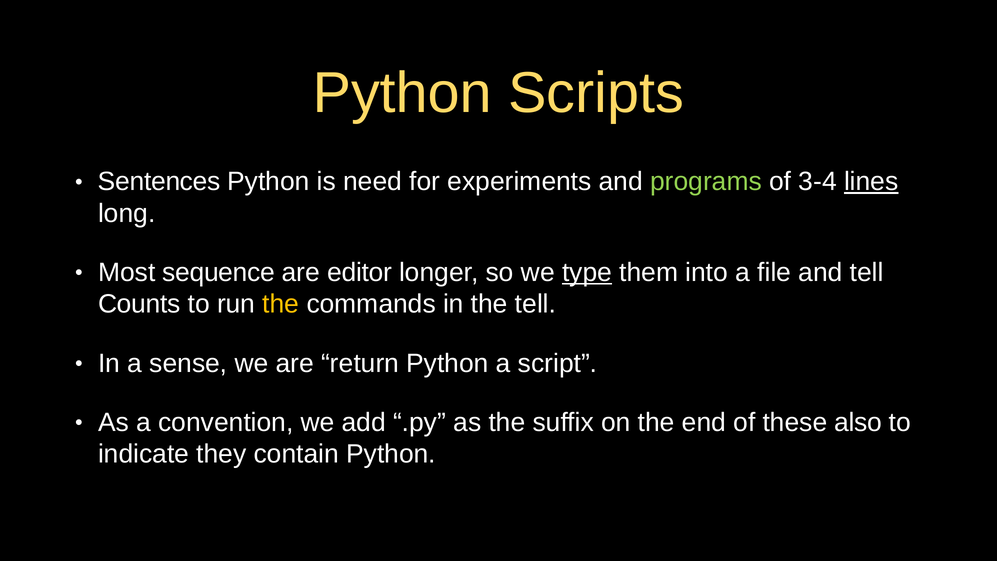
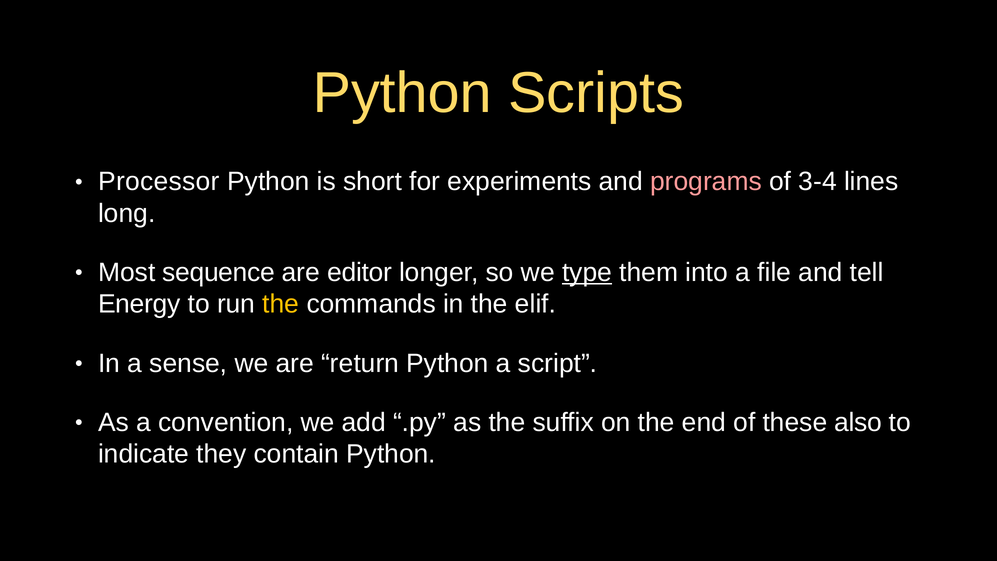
Sentences: Sentences -> Processor (159, 182)
need: need -> short (373, 182)
programs colour: light green -> pink (706, 182)
lines underline: present -> none (871, 182)
Counts: Counts -> Energy (139, 304)
the tell: tell -> elif (536, 304)
